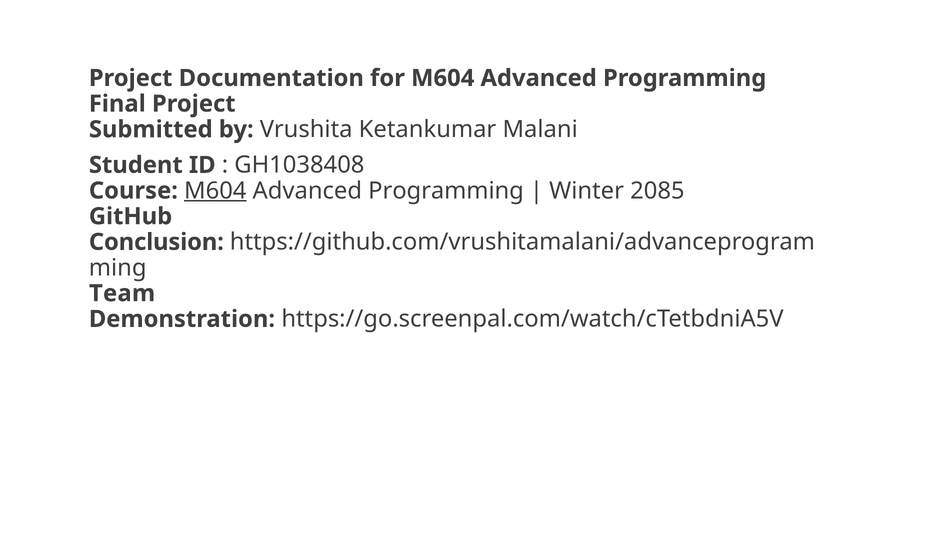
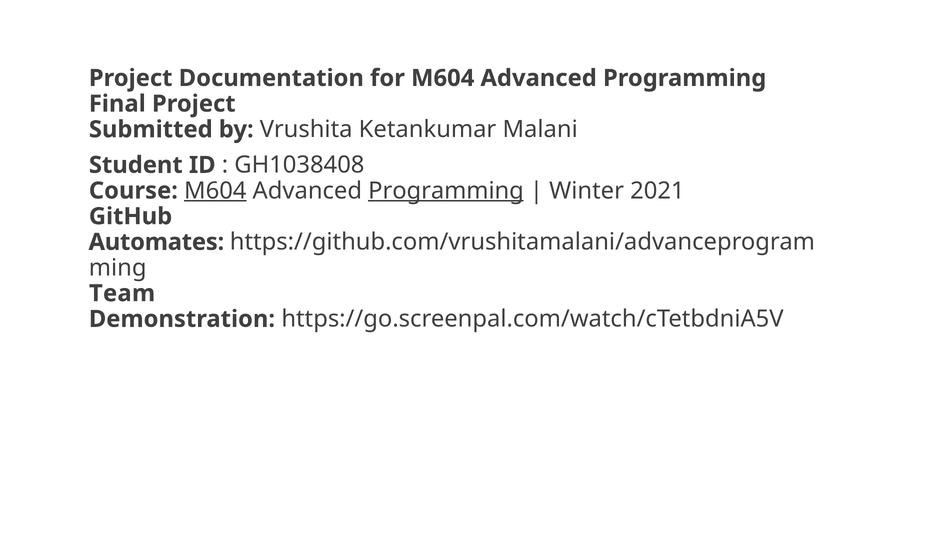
Programming underline: none -> present (446, 191)
2085: 2085 -> 2021 (657, 191)
Conclusion: Conclusion -> Automates (156, 242)
